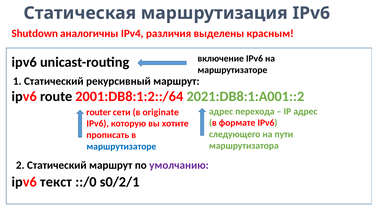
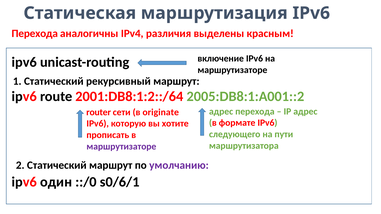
Shutdown: Shutdown -> Перехода (35, 34)
2021:DB8:1:A001::2: 2021:DB8:1:A001::2 -> 2005:DB8:1:A001::2 (245, 97)
маршрутизаторе colour: blue -> purple (121, 147)
текст: текст -> один (56, 182)
s0/2/1: s0/2/1 -> s0/6/1 (120, 182)
